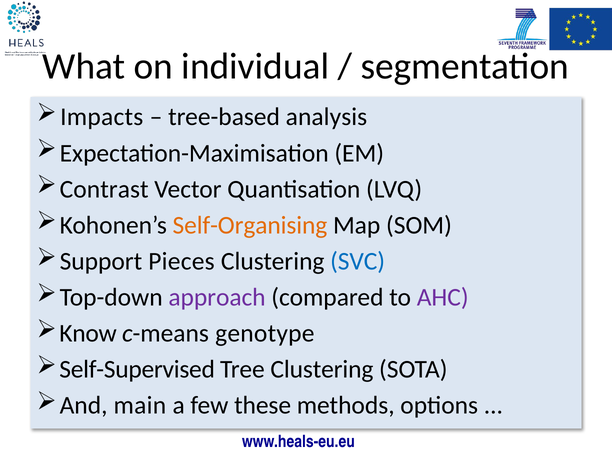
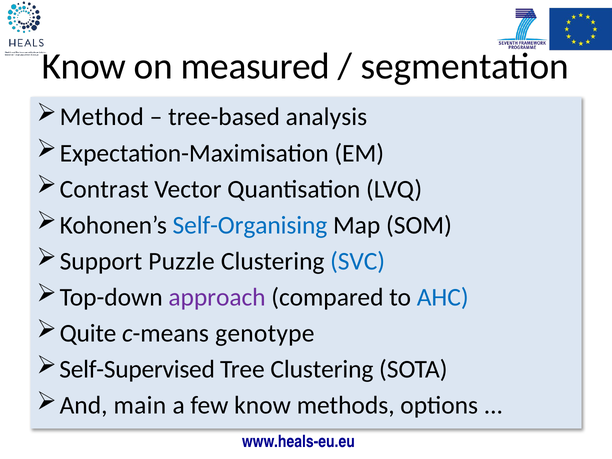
What: What -> Know (84, 66)
individual: individual -> measured (255, 66)
Impacts: Impacts -> Method (102, 117)
Self-Organising colour: orange -> blue (250, 225)
Pieces: Pieces -> Puzzle (181, 261)
AHC colour: purple -> blue (443, 297)
Know: Know -> Quite (88, 333)
few these: these -> know (263, 405)
